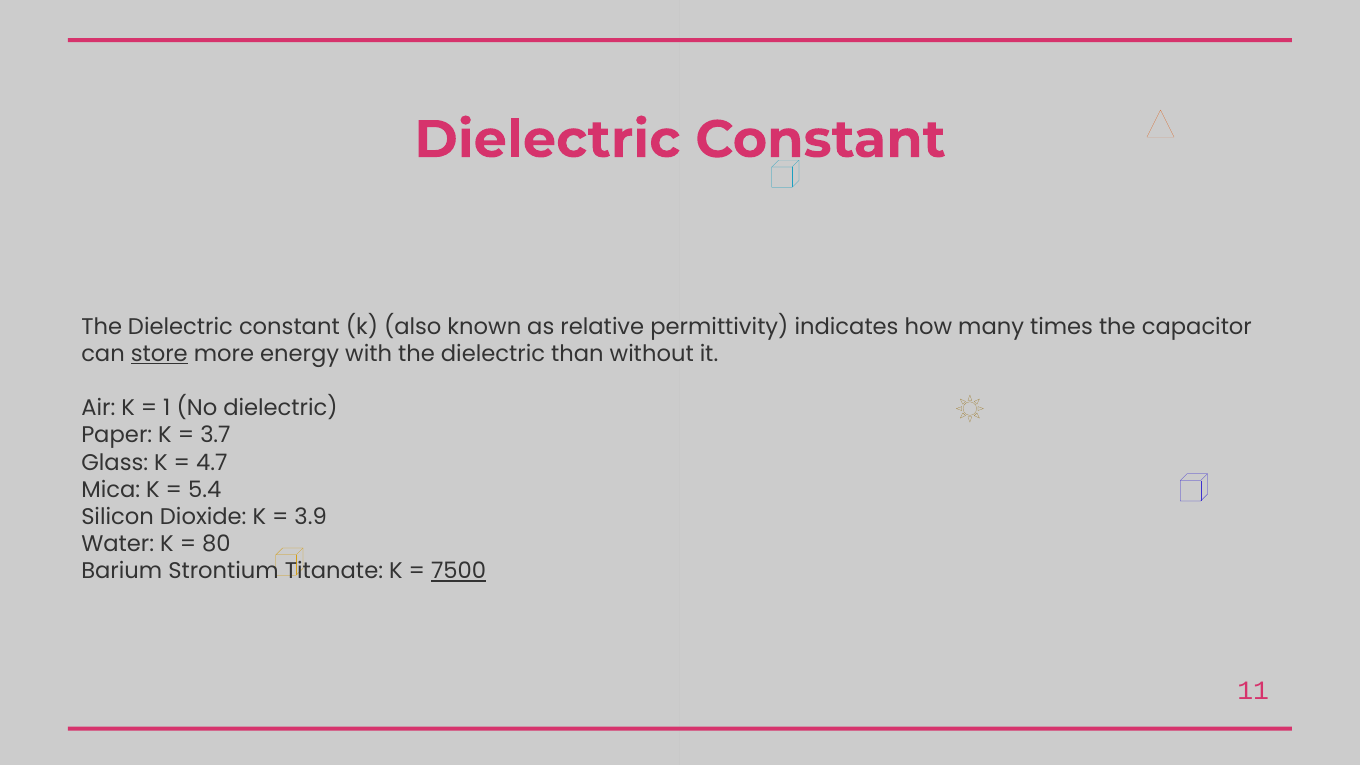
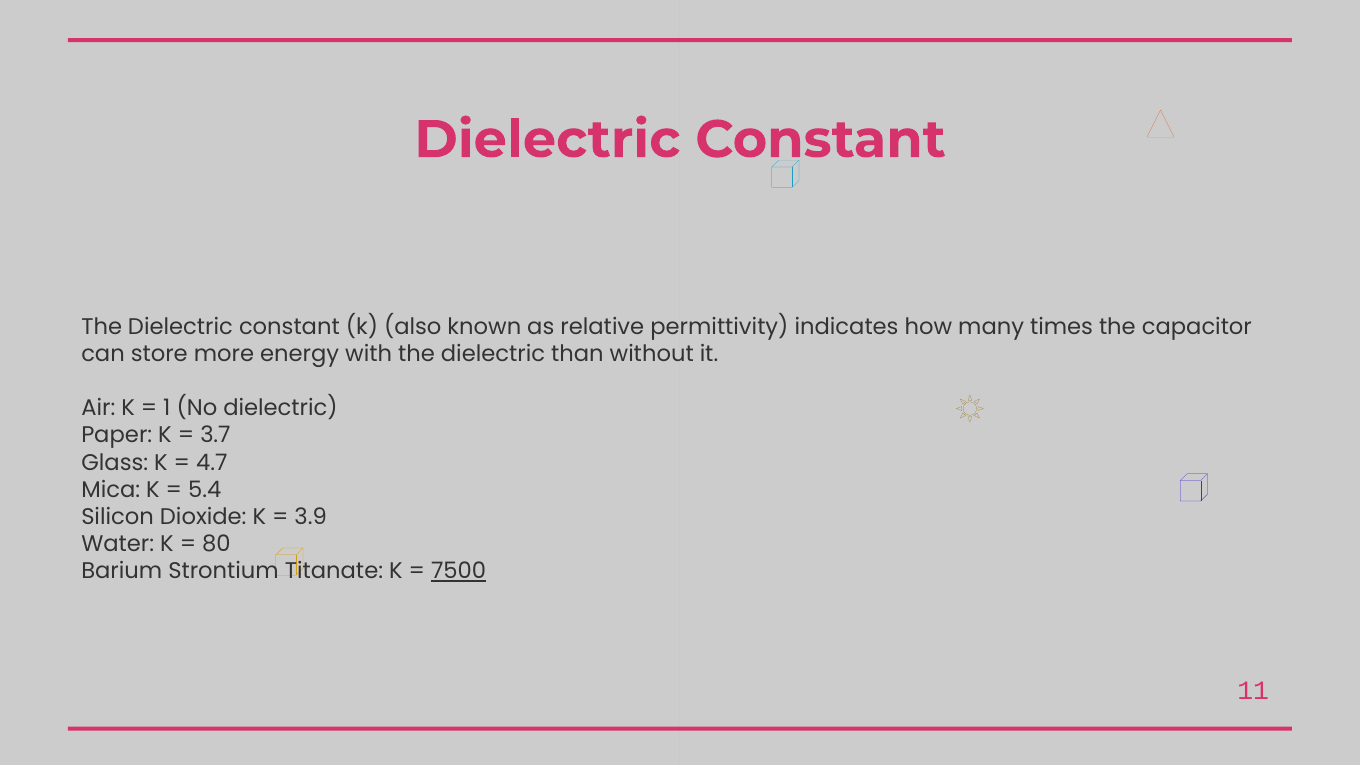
store underline: present -> none (159, 354)
